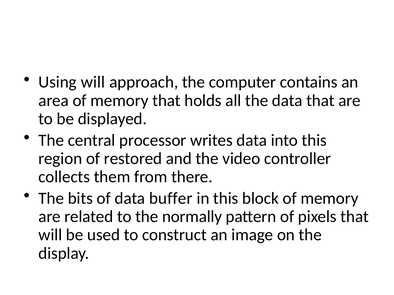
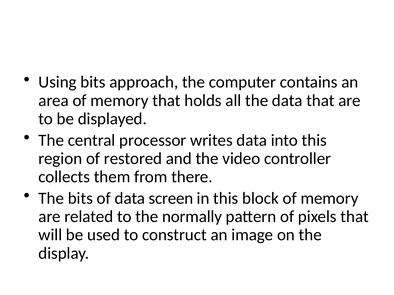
Using will: will -> bits (93, 82)
buffer: buffer -> screen (171, 199)
